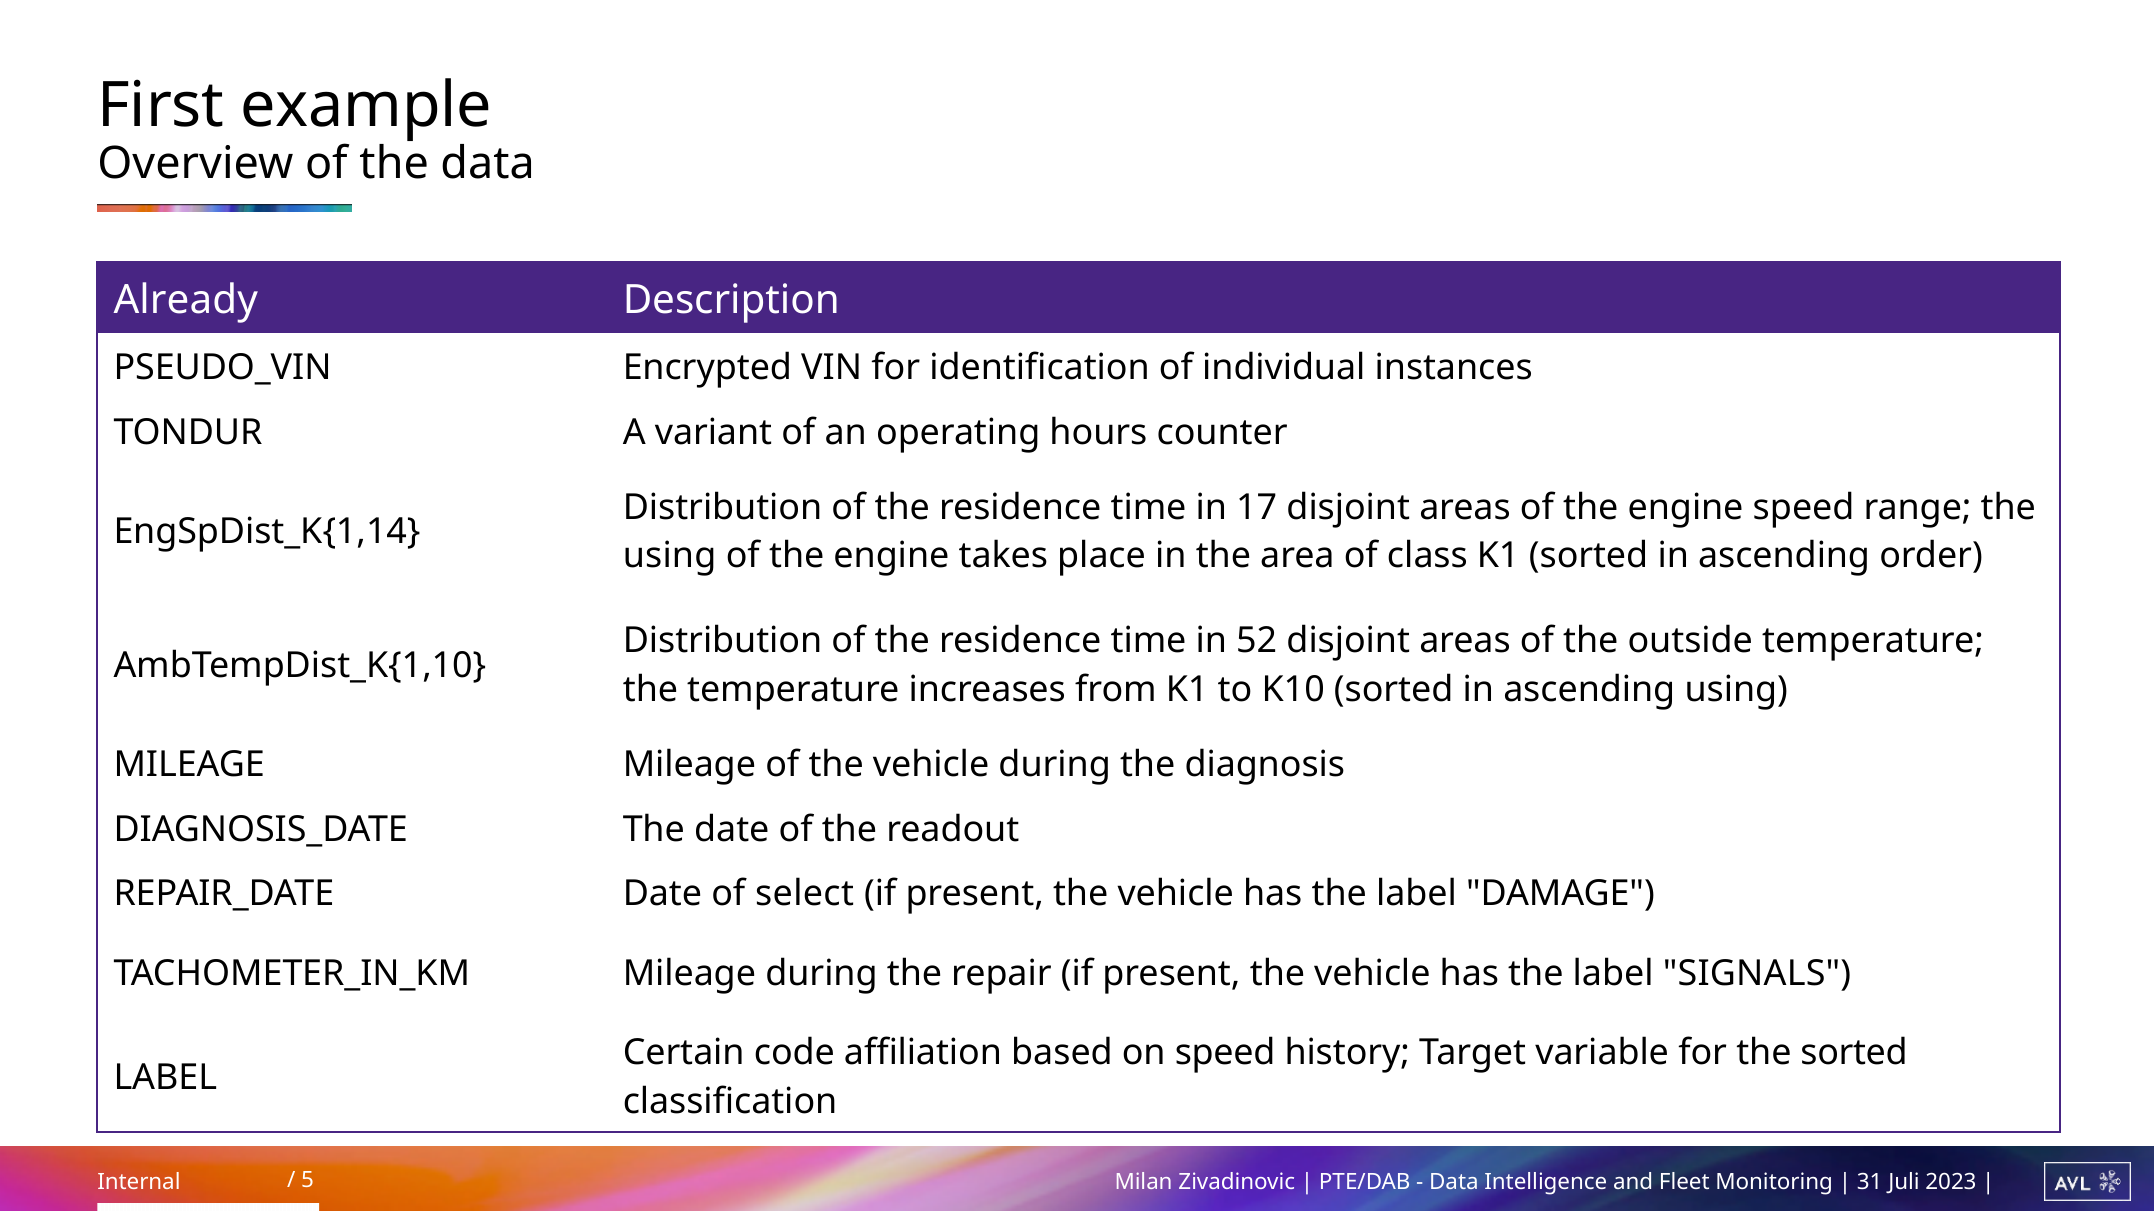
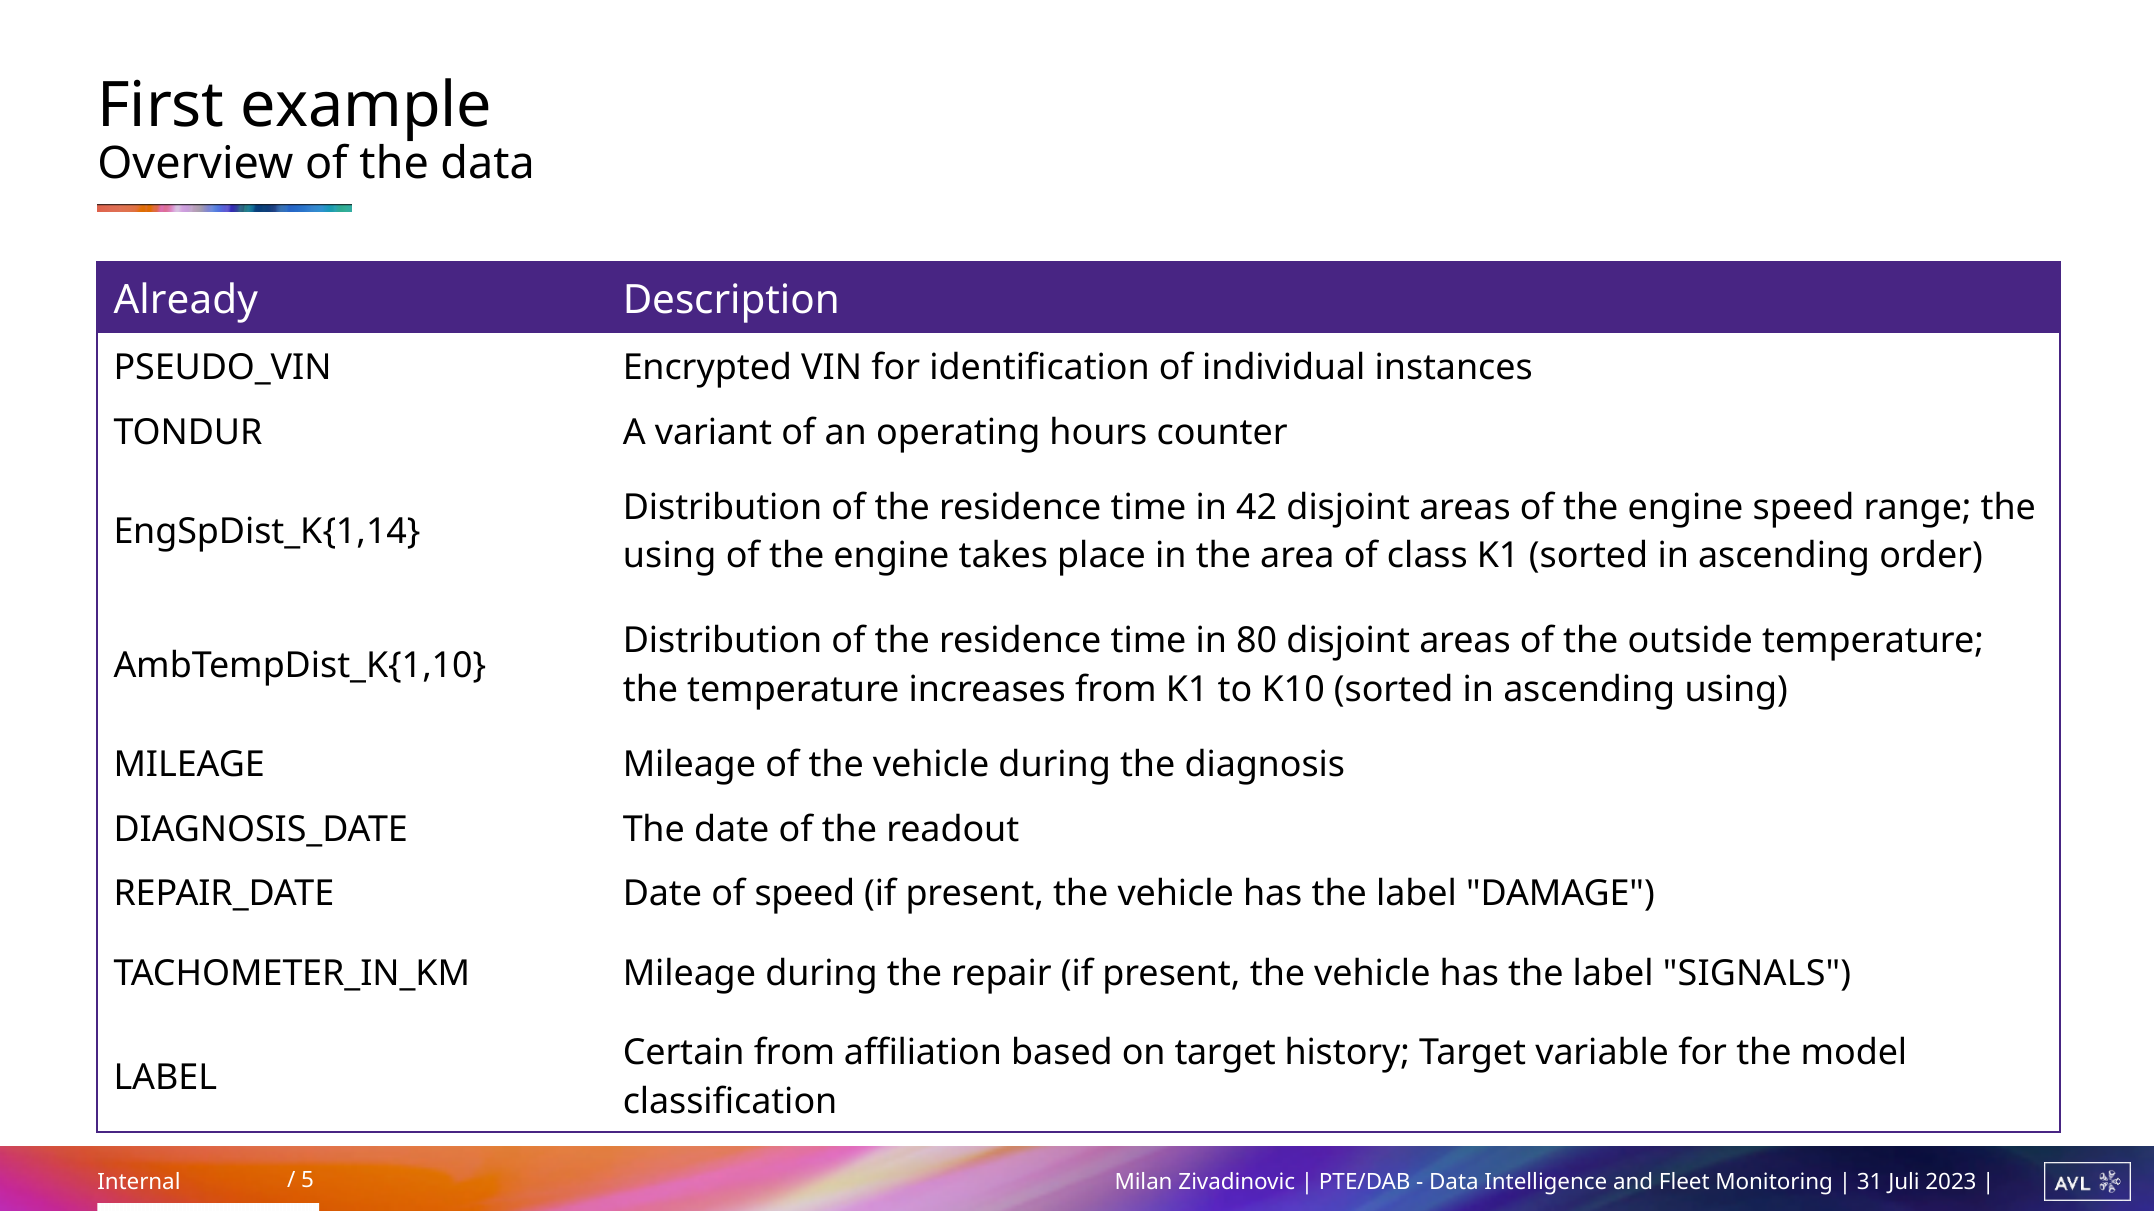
17: 17 -> 42 (1257, 508)
52: 52 -> 80 (1257, 641)
of select: select -> speed (805, 895)
Certain code: code -> from (794, 1053)
on speed: speed -> target (1225, 1053)
the sorted: sorted -> model (1854, 1053)
